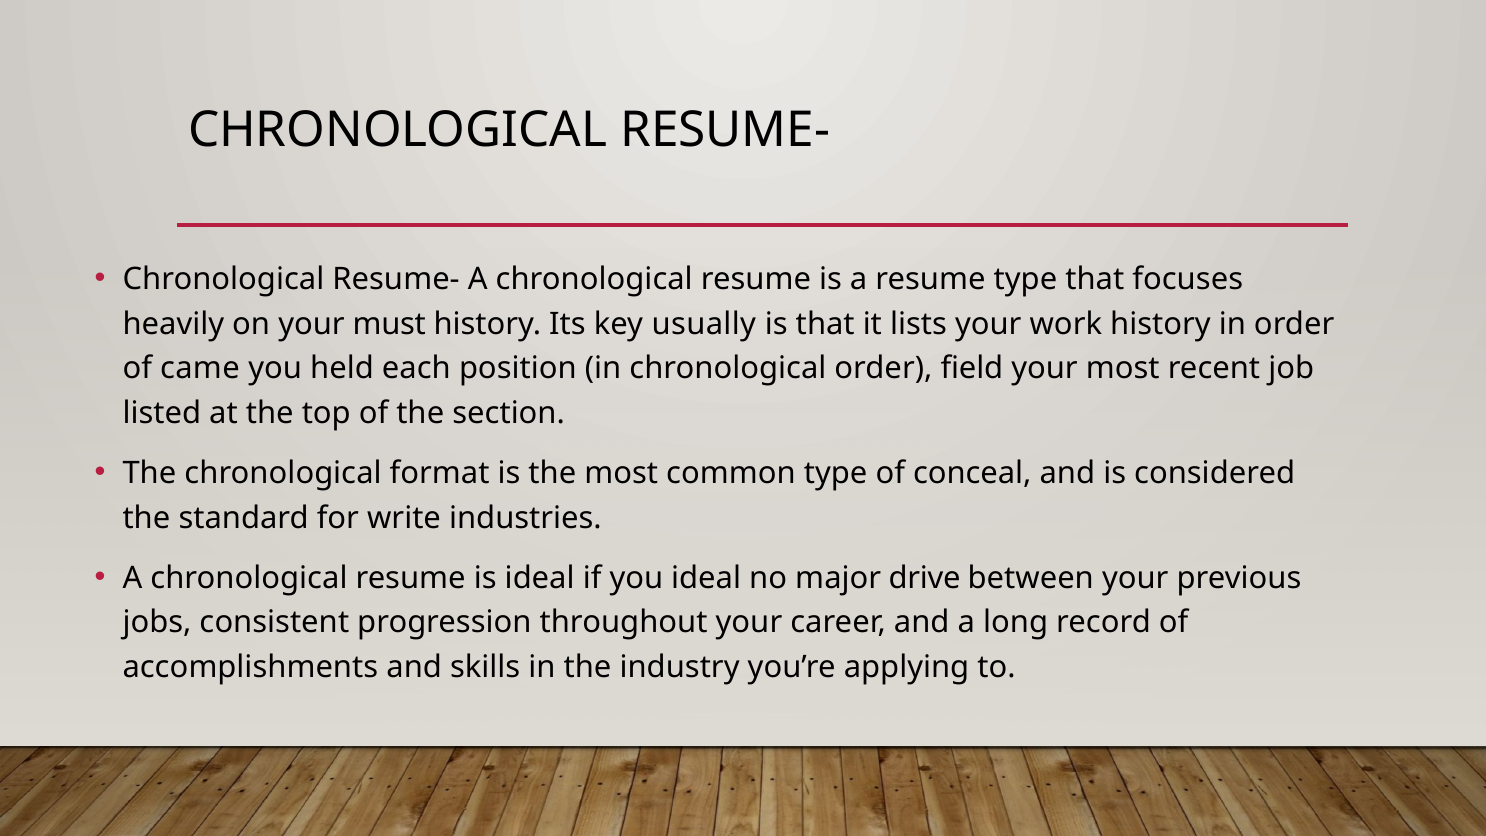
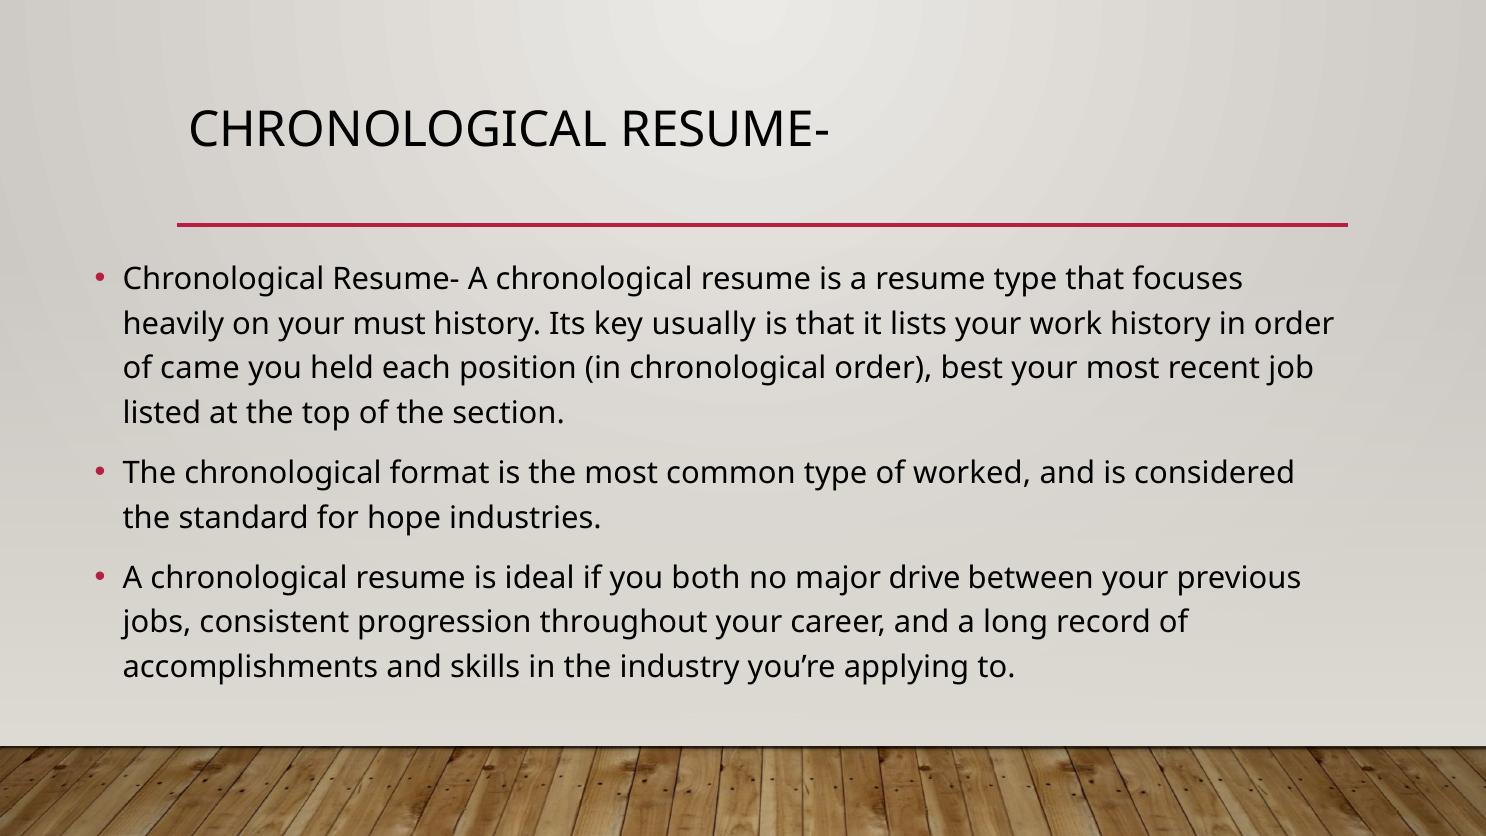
field: field -> best (972, 369)
conceal: conceal -> worked (972, 473)
write: write -> hope (404, 518)
you ideal: ideal -> both (706, 578)
